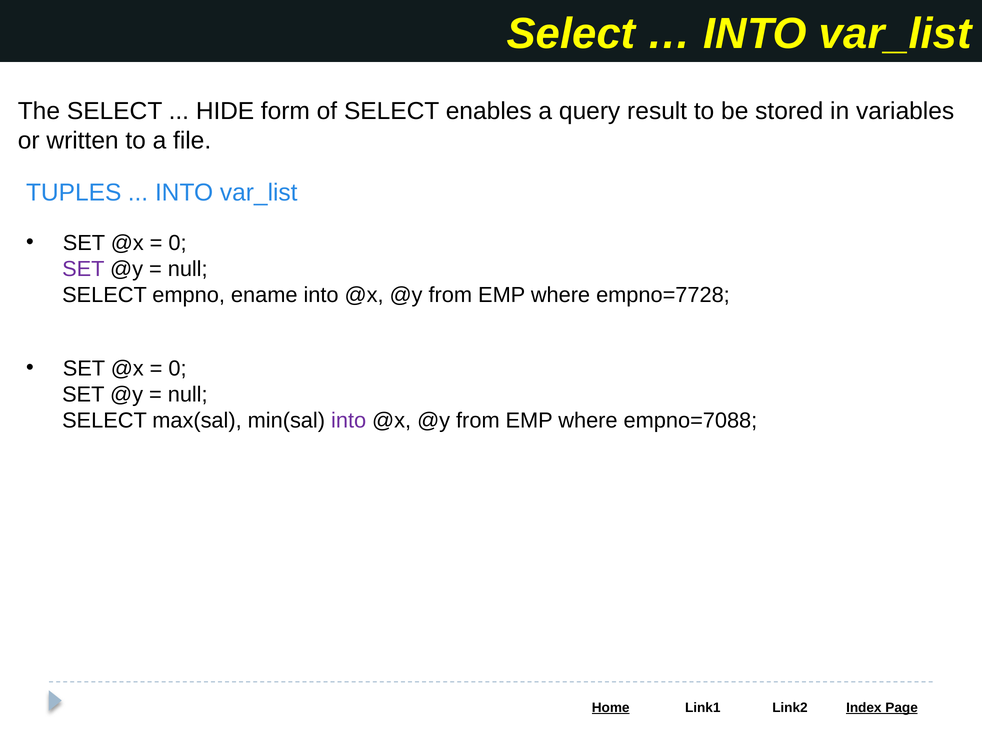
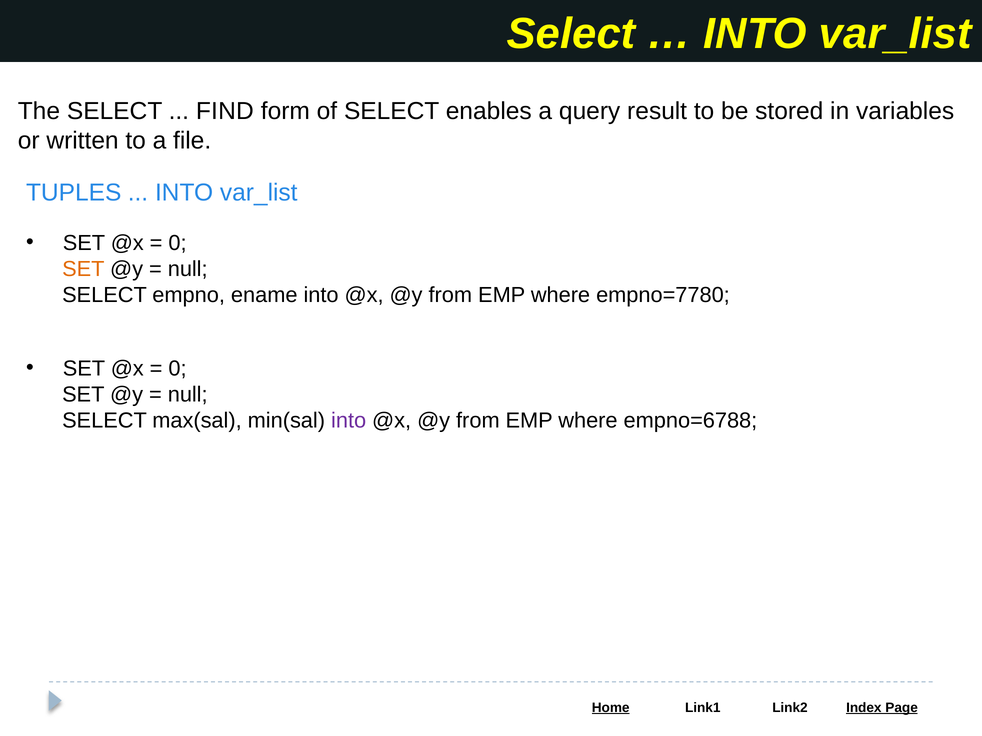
HIDE: HIDE -> FIND (225, 111)
SET colour: purple -> orange (83, 269)
empno=7728: empno=7728 -> empno=7780 (663, 295)
empno=7088: empno=7088 -> empno=6788 (690, 421)
